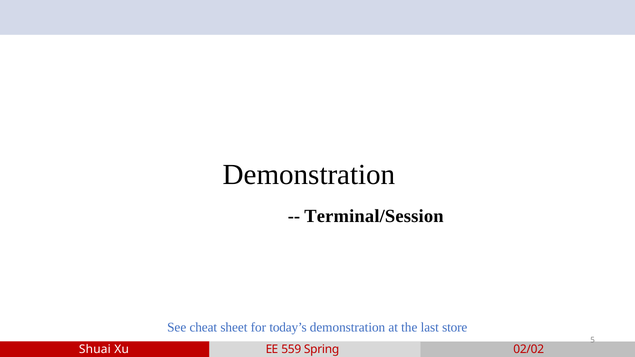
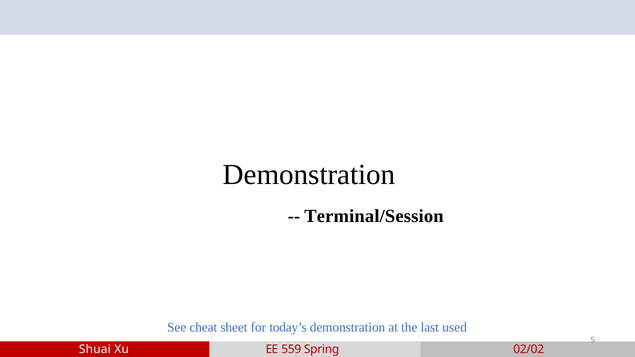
store: store -> used (455, 328)
